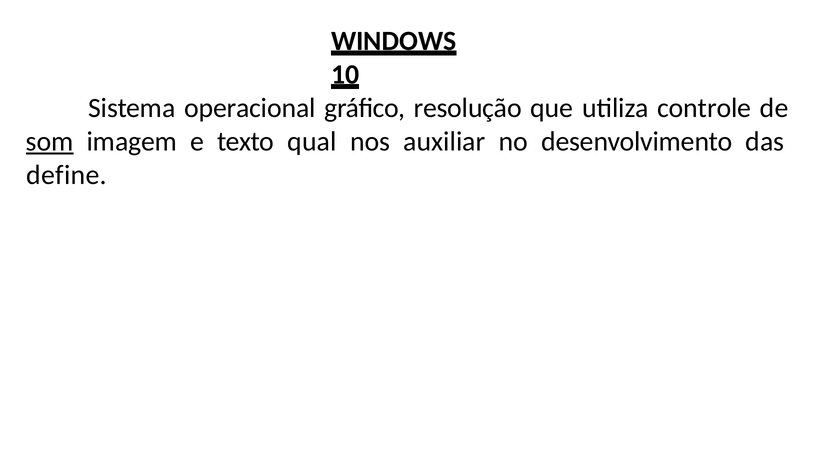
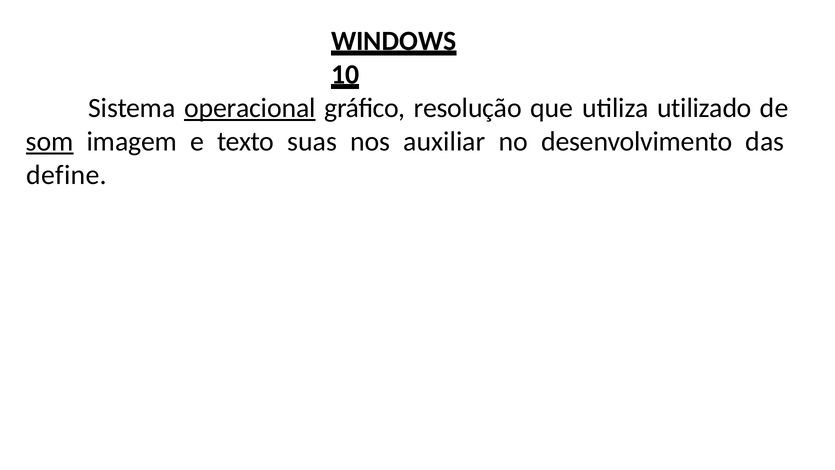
operacional underline: none -> present (250, 108)
controle: controle -> utilizado (704, 108)
qual: qual -> suas (312, 141)
